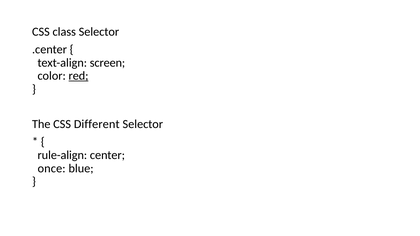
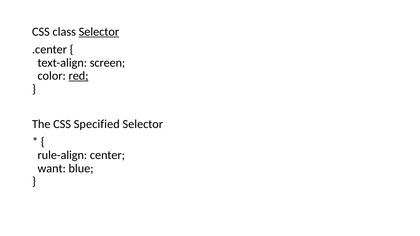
Selector underline: none -> present (99, 32)
Different: Different -> Specified (97, 124)
once: once -> want (52, 168)
